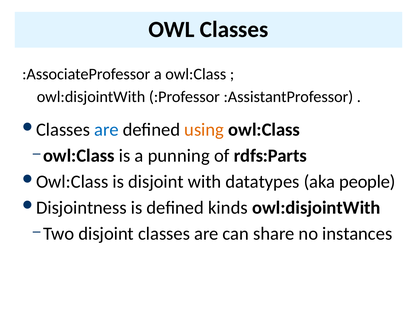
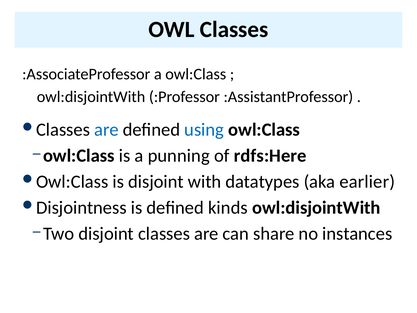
using colour: orange -> blue (204, 130)
rdfs:Parts: rdfs:Parts -> rdfs:Here (270, 156)
people: people -> earlier (367, 182)
